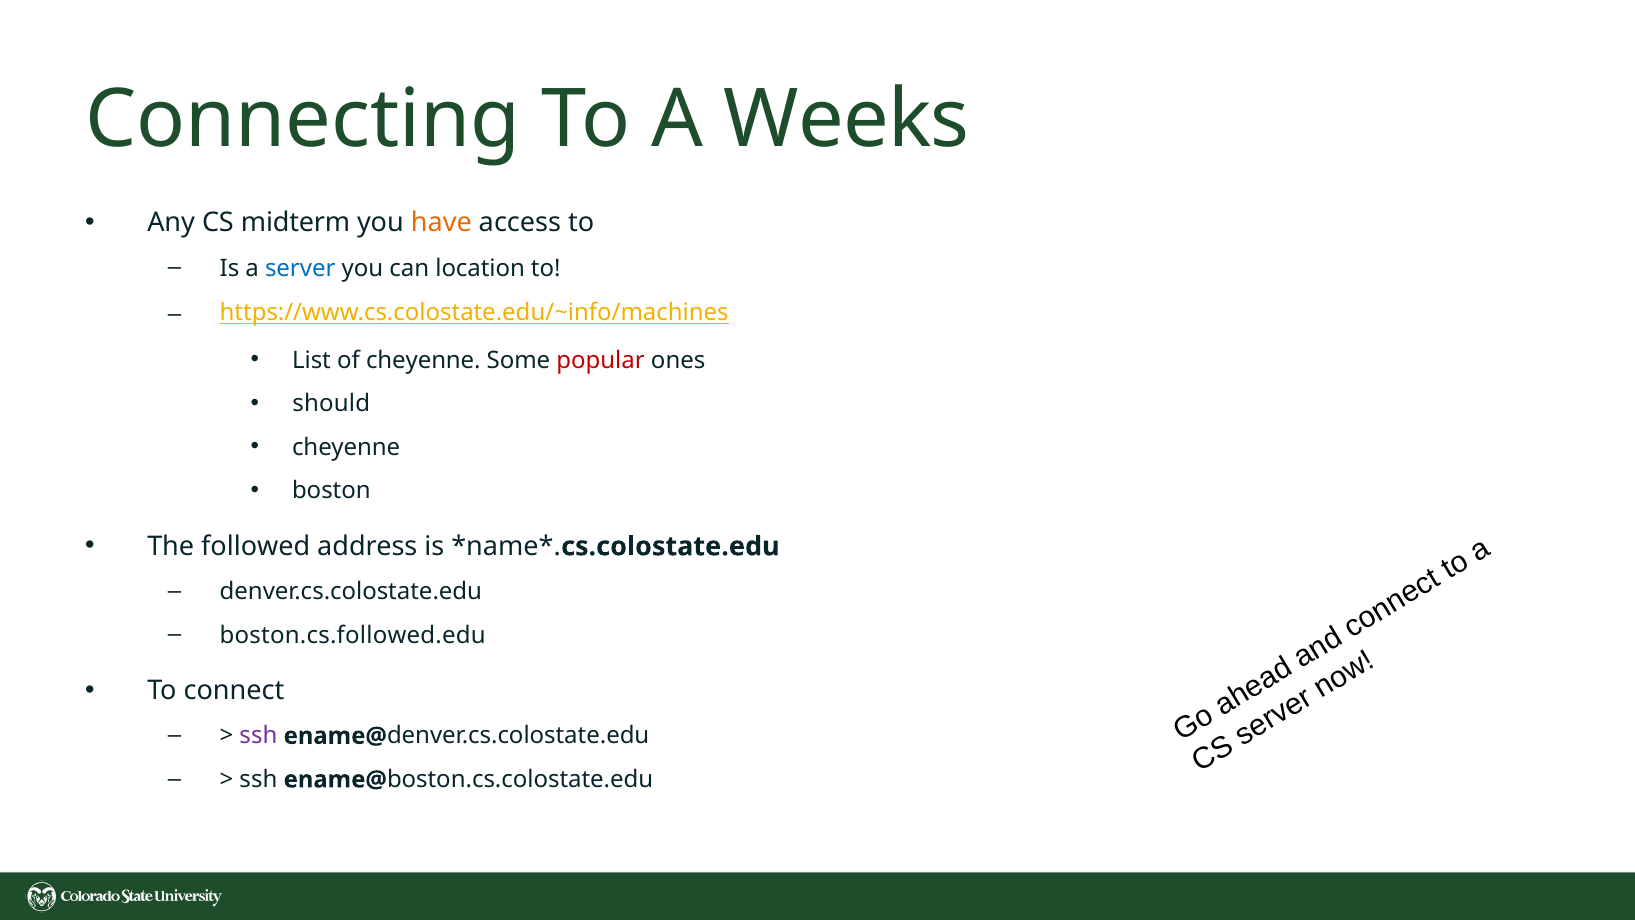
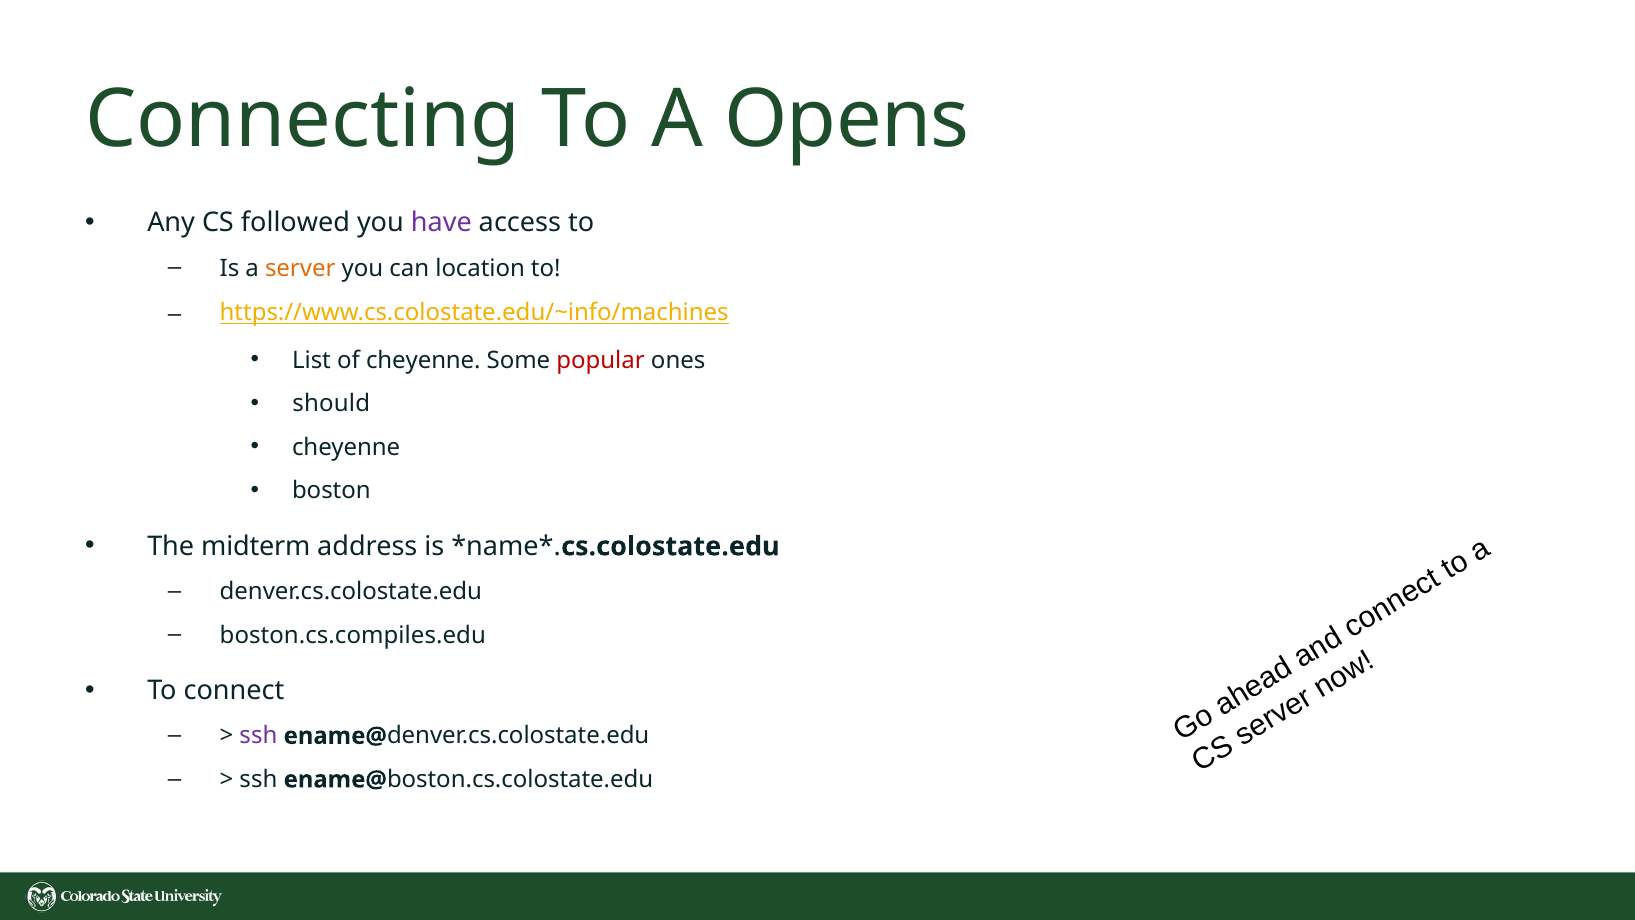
Weeks: Weeks -> Opens (847, 119)
midterm: midterm -> followed (295, 223)
have colour: orange -> purple (441, 223)
server colour: blue -> orange (300, 268)
followed: followed -> midterm (256, 546)
boston.cs.followed.edu: boston.cs.followed.edu -> boston.cs.compiles.edu (353, 635)
